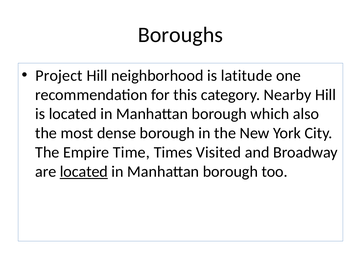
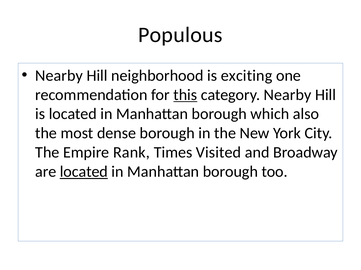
Boroughs: Boroughs -> Populous (180, 35)
Project: Project -> Nearby (59, 76)
latitude: latitude -> exciting (247, 76)
this underline: none -> present (185, 95)
Time: Time -> Rank (131, 153)
